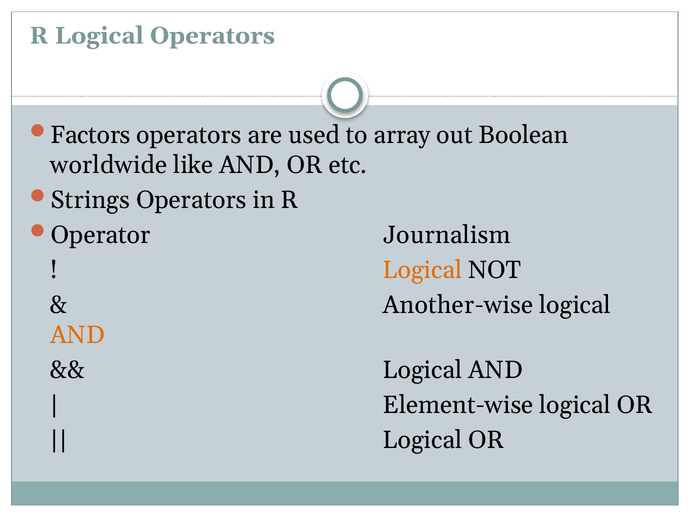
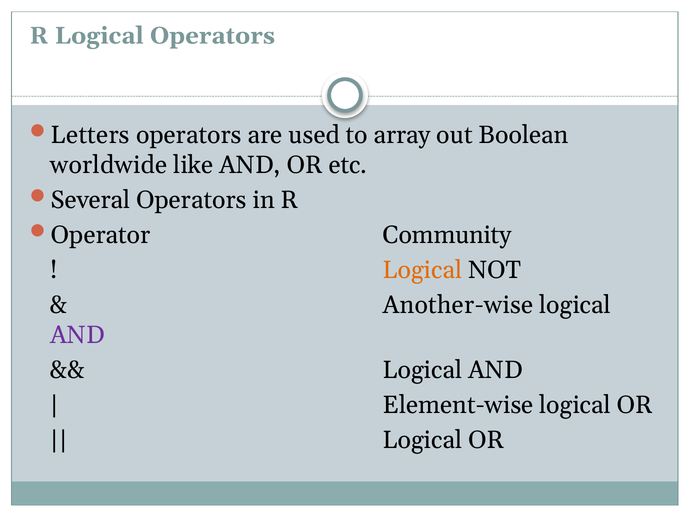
Factors: Factors -> Letters (90, 135)
Strings: Strings -> Several (91, 200)
Journalism: Journalism -> Community (447, 235)
AND colour: orange -> purple (78, 335)
